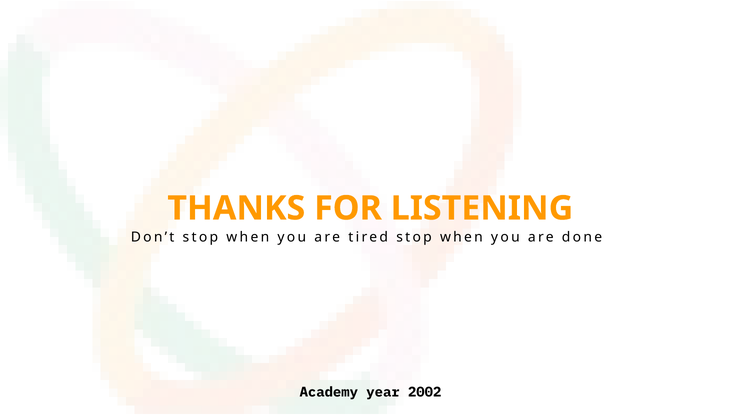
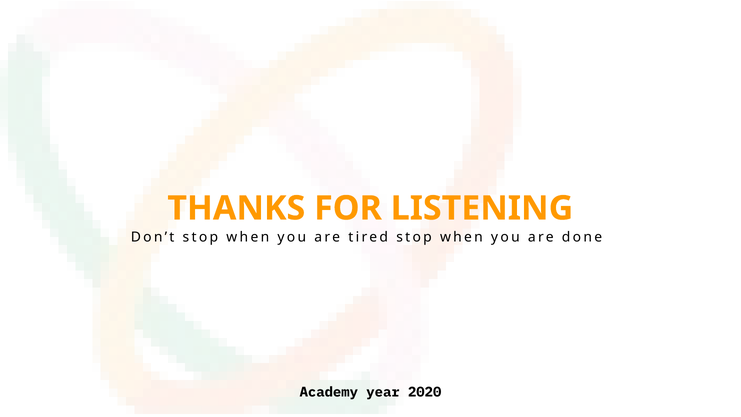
2002: 2002 -> 2020 (425, 392)
